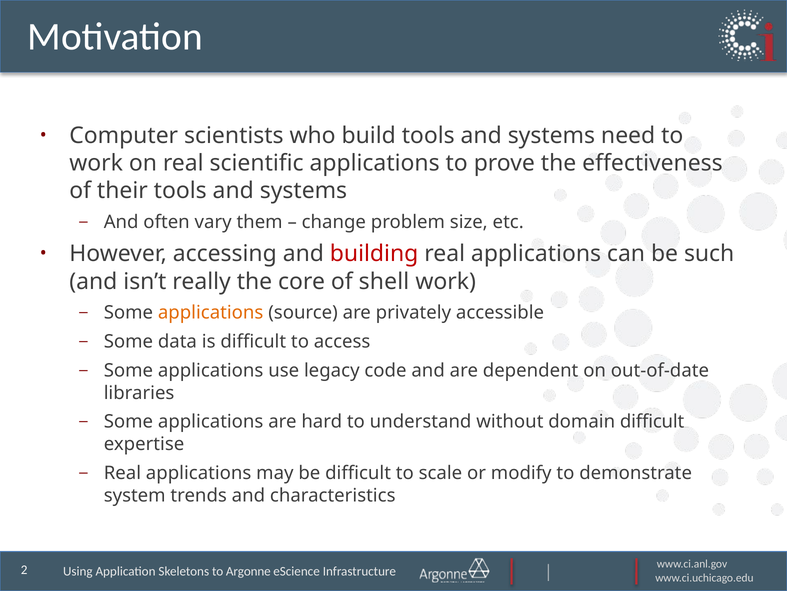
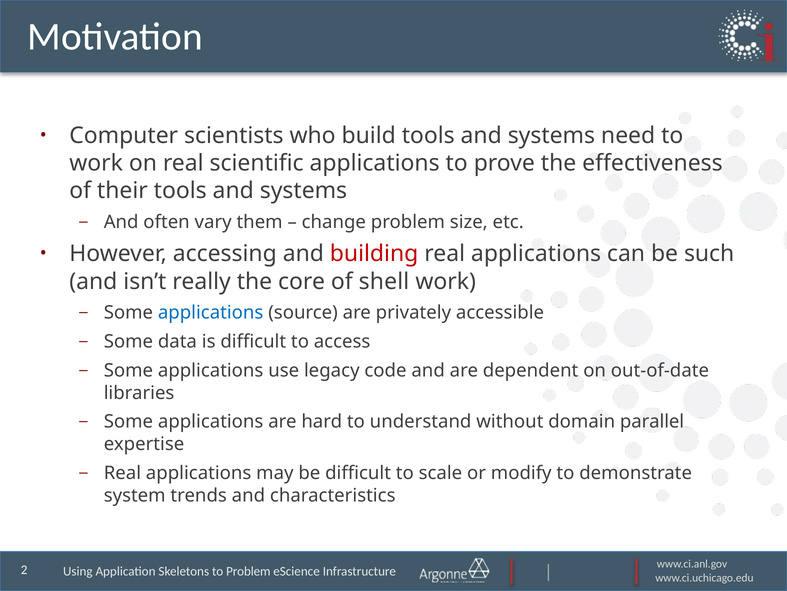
applications colour: orange -> blue (211, 312)
domain difficult: difficult -> parallel (652, 421)
to Argonne: Argonne -> Problem (248, 571)
